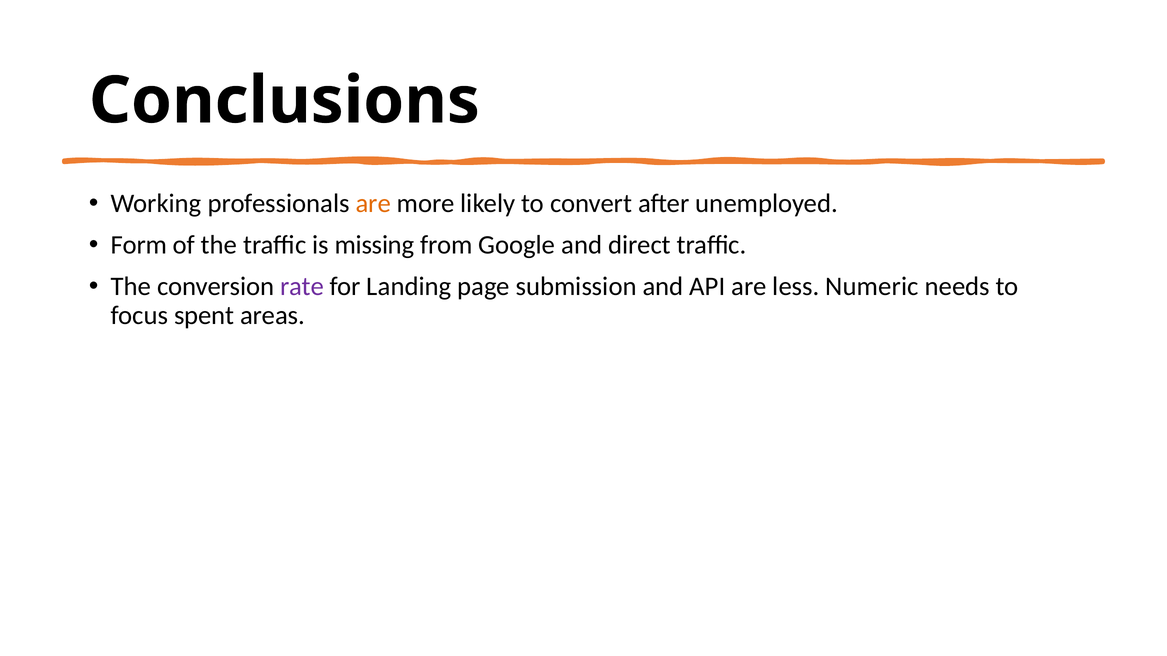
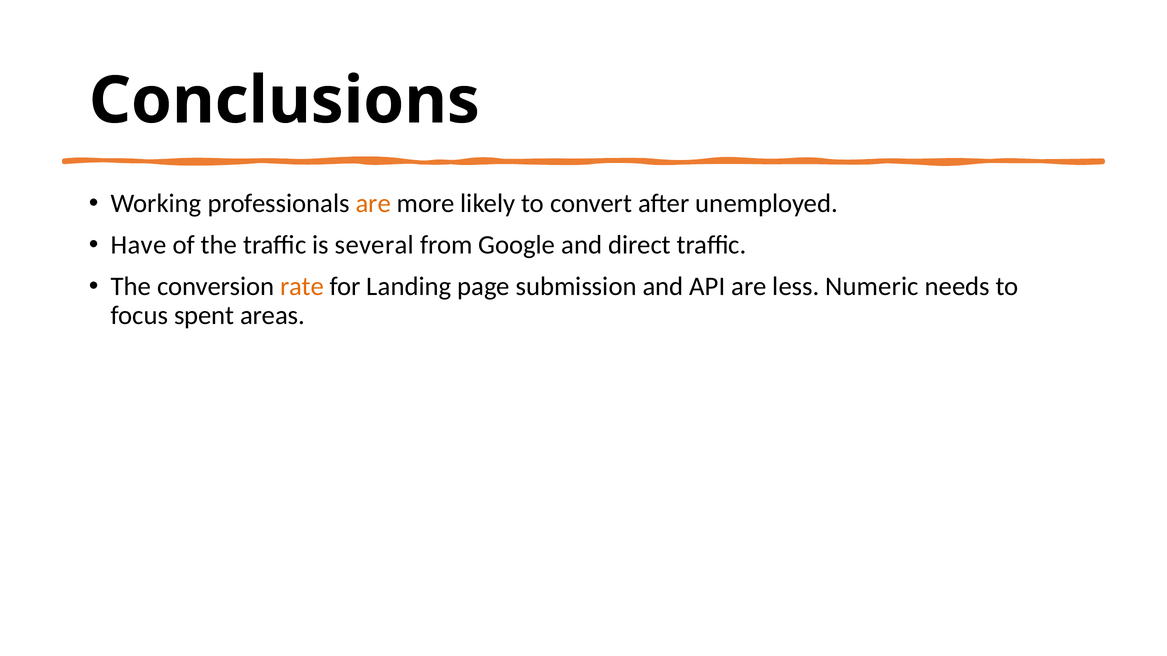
Form: Form -> Have (139, 245)
missing: missing -> several (374, 245)
rate colour: purple -> orange (302, 287)
